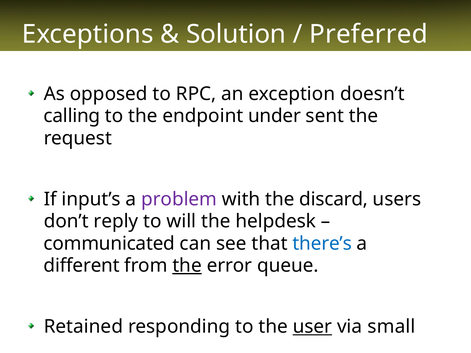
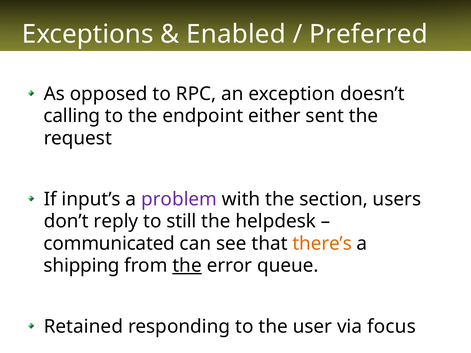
Solution: Solution -> Enabled (236, 34)
under: under -> either (274, 116)
discard: discard -> section (334, 199)
will: will -> still (181, 221)
there’s colour: blue -> orange (322, 244)
different: different -> shipping (82, 266)
user underline: present -> none (312, 327)
small: small -> focus (392, 327)
